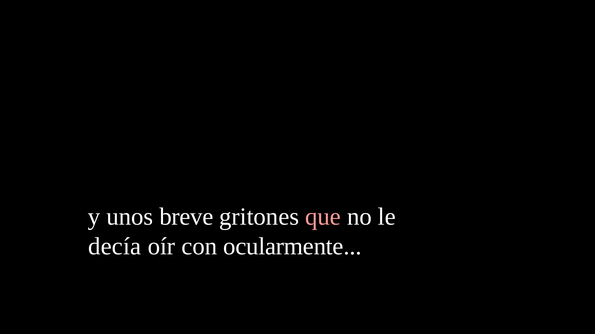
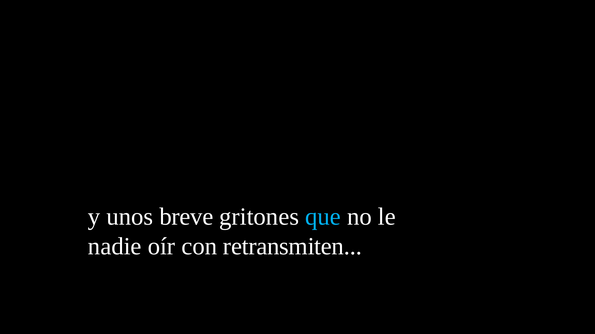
que colour: pink -> light blue (323, 217)
decía: decía -> nadie (115, 247)
ocularmente: ocularmente -> retransmiten (292, 247)
